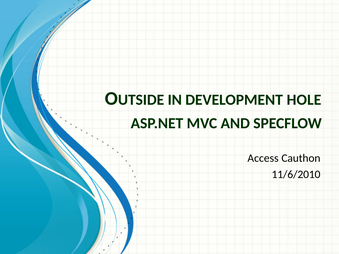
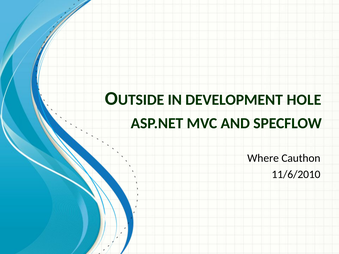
Access: Access -> Where (263, 158)
